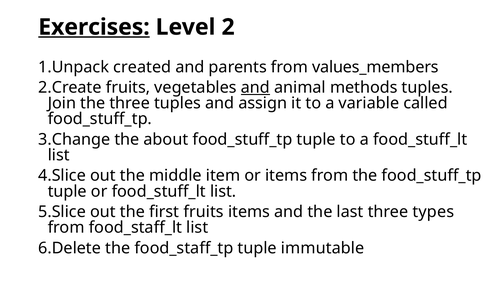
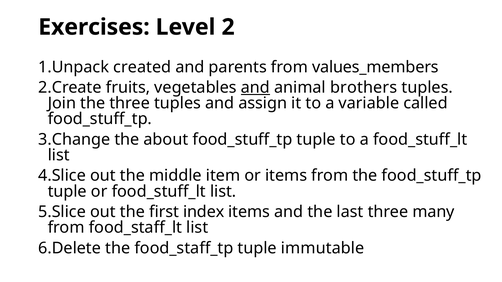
Exercises underline: present -> none (94, 27)
methods: methods -> brothers (364, 88)
first fruits: fruits -> index (204, 212)
types: types -> many (433, 212)
